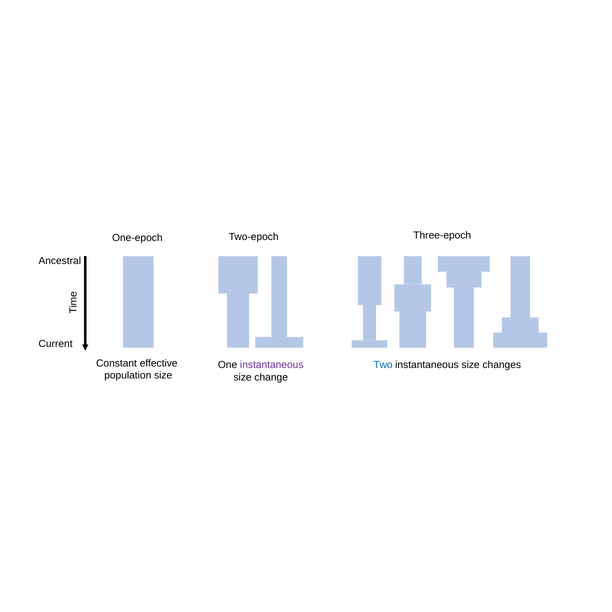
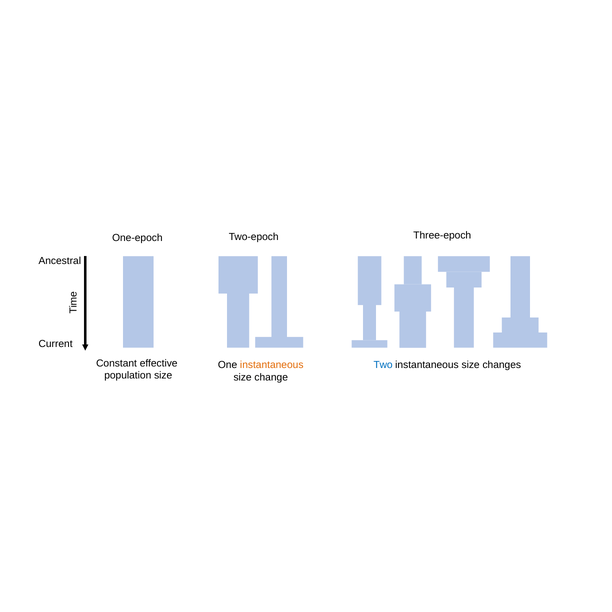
instantaneous colour: purple -> orange (272, 365)
